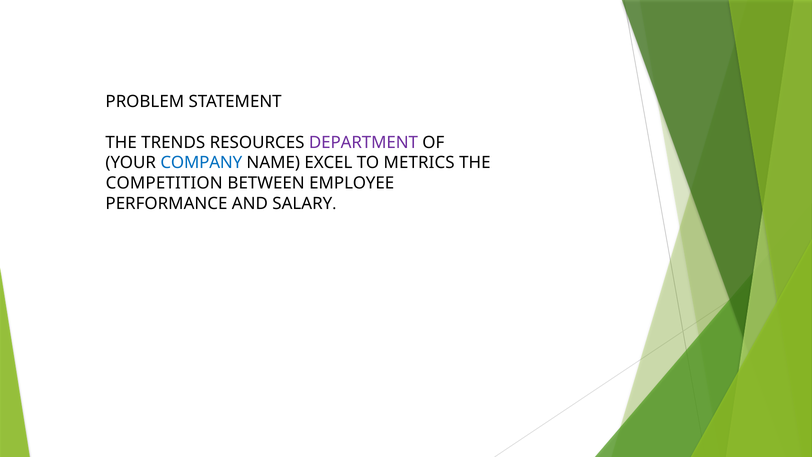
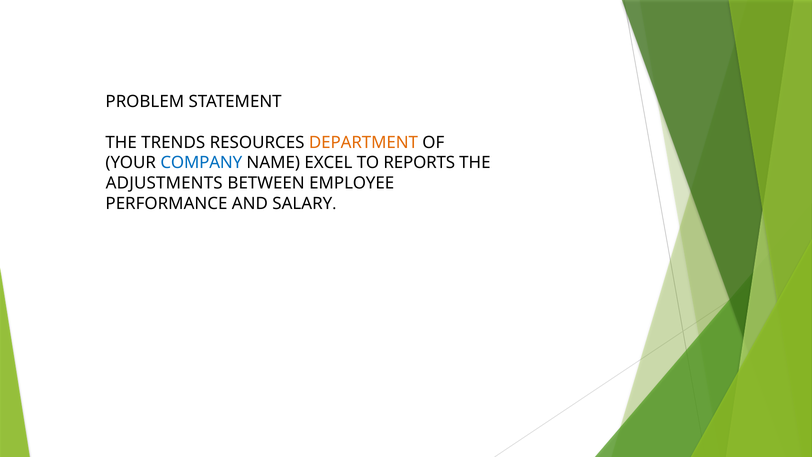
DEPARTMENT colour: purple -> orange (363, 142)
METRICS: METRICS -> REPORTS (419, 163)
COMPETITION: COMPETITION -> ADJUSTMENTS (164, 183)
